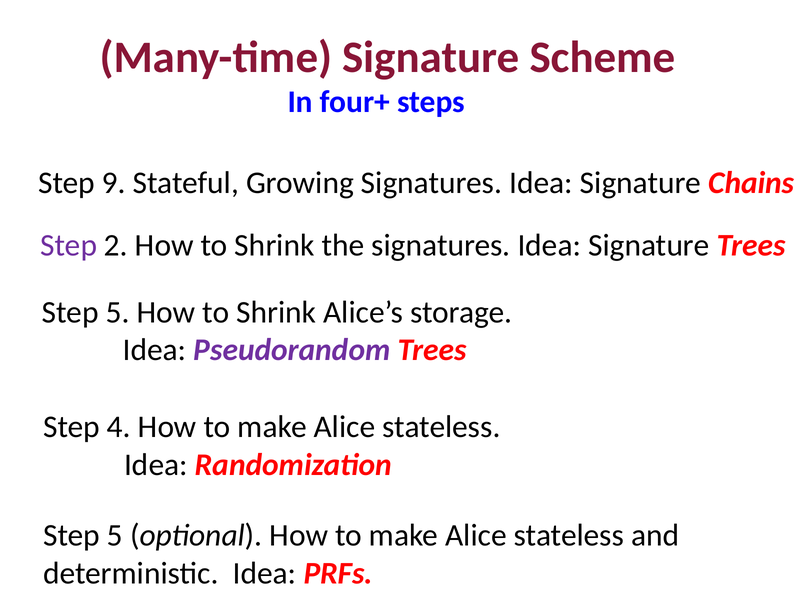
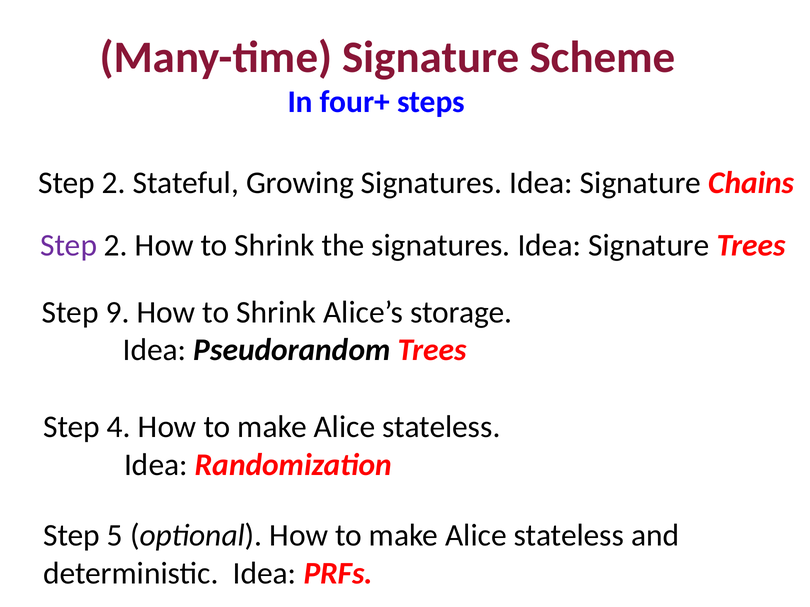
9: 9 -> 2 (114, 183)
5: 5 -> 9 (118, 313)
Pseudorandom colour: purple -> black (292, 350)
